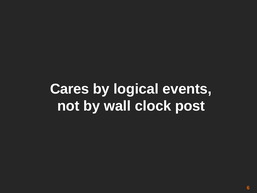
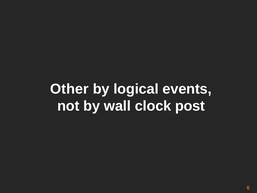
Cares: Cares -> Other (69, 89)
